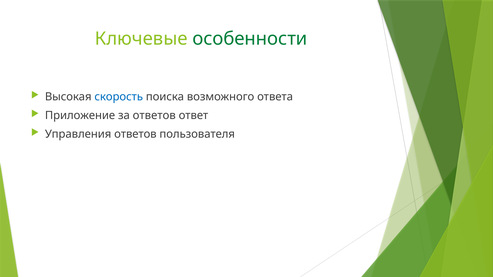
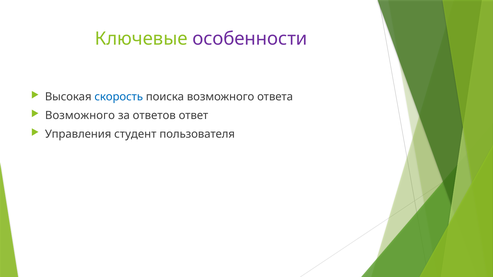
особенности colour: green -> purple (250, 39)
Приложение: Приложение -> Возможного (80, 115)
Управления ответов: ответов -> студент (135, 134)
